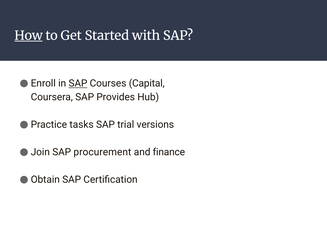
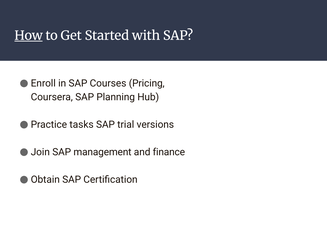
SAP underline: present -> none (78, 84)
Capital: Capital -> Pricing (147, 84)
Provides: Provides -> Planning (116, 97)
procurement: procurement -> management (103, 152)
